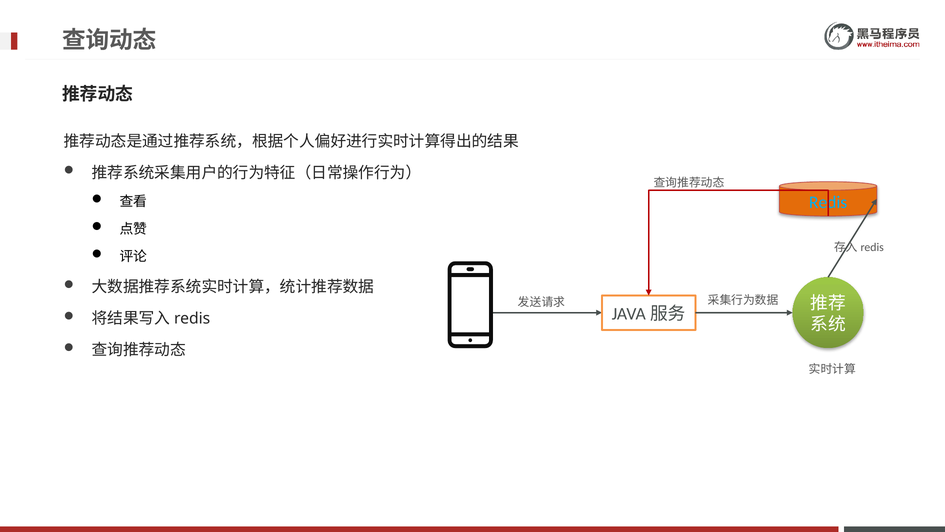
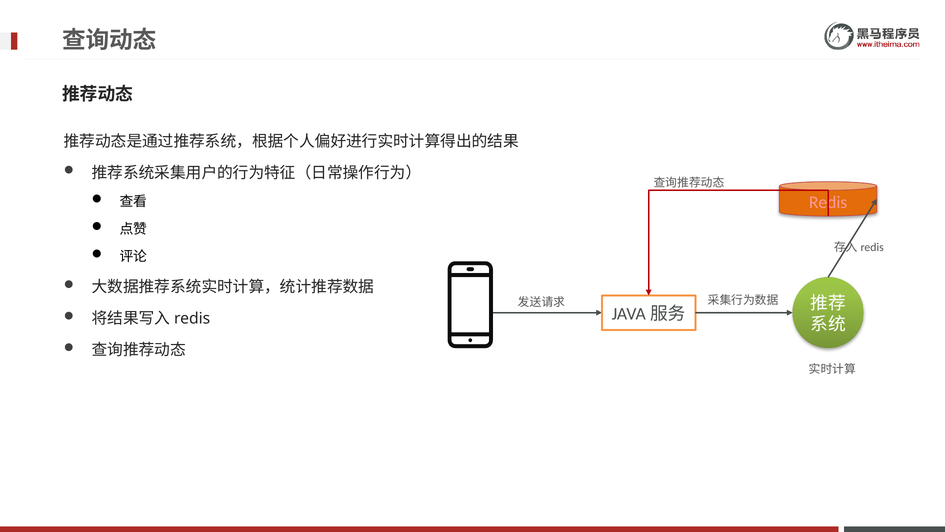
Redis colour: light blue -> pink (828, 202)
